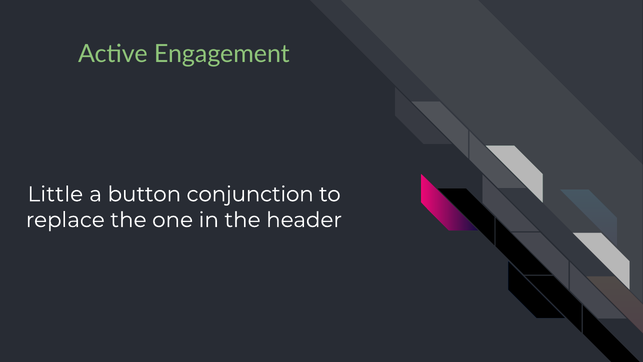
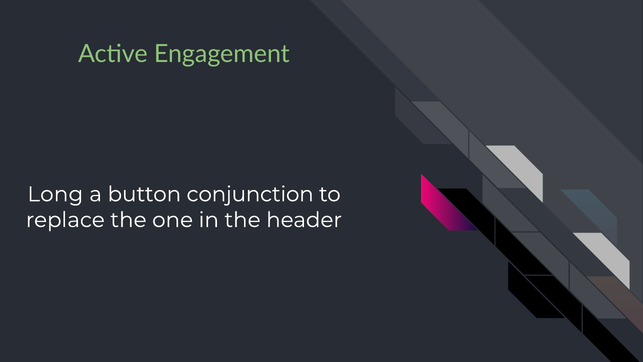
Little: Little -> Long (55, 194)
